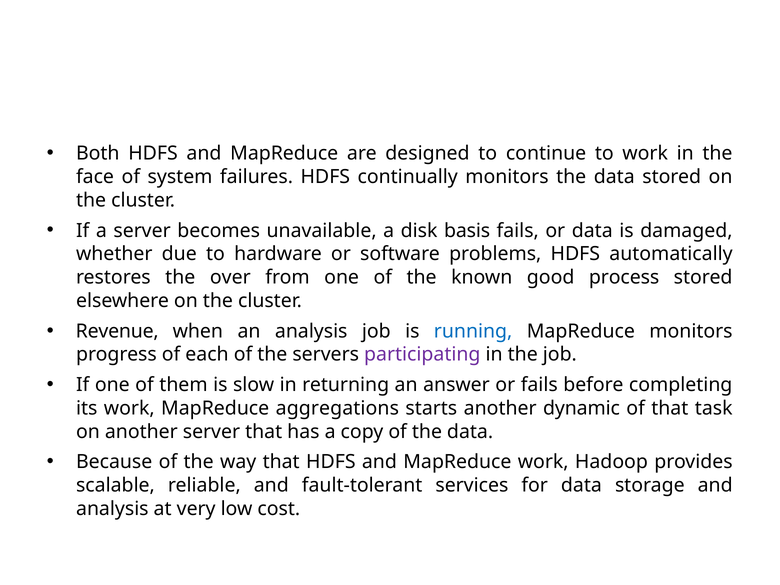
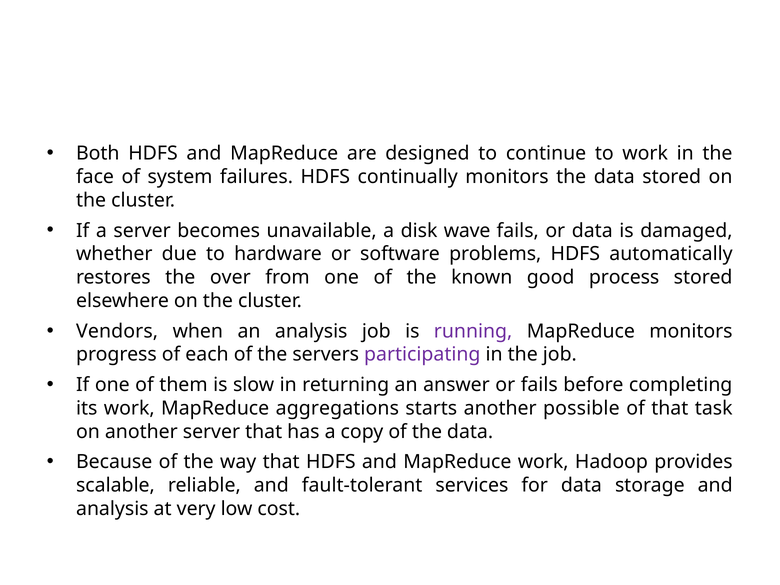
basis: basis -> wave (467, 231)
Revenue: Revenue -> Vendors (117, 331)
running colour: blue -> purple (473, 331)
dynamic: dynamic -> possible (581, 408)
